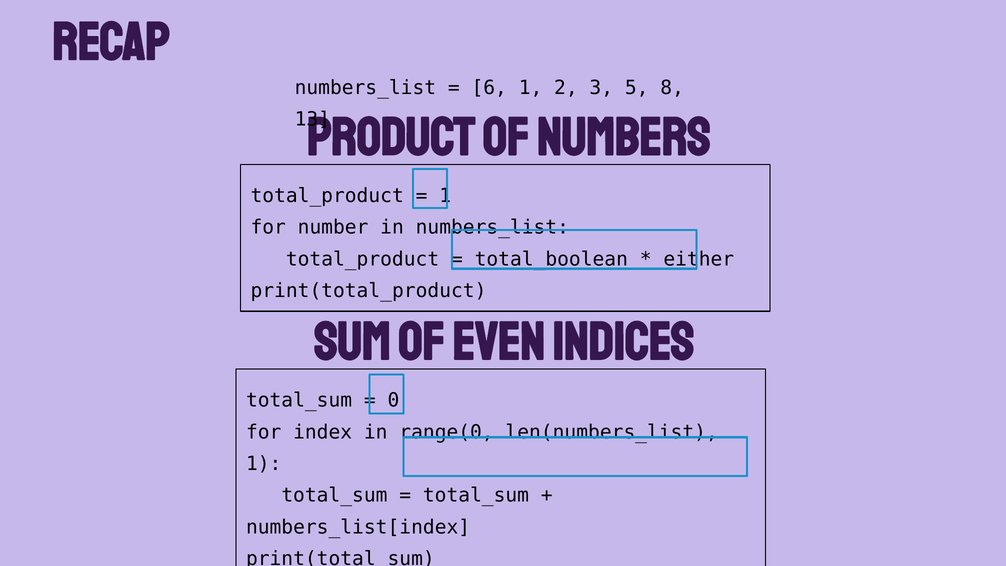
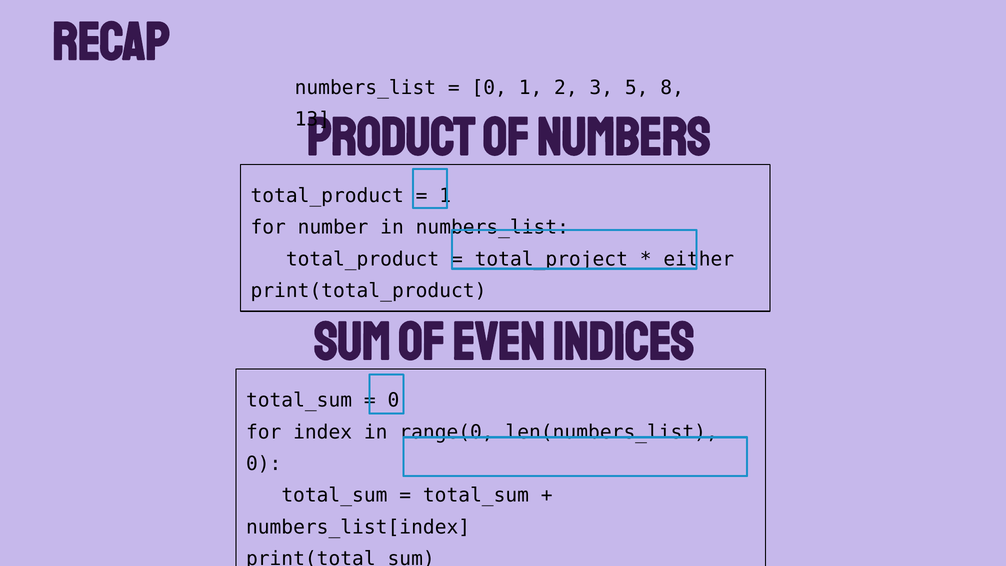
6: 6 -> 0 (489, 88)
total_boolean: total_boolean -> total_project (551, 259)
1: 1 -> 0 (264, 464)
